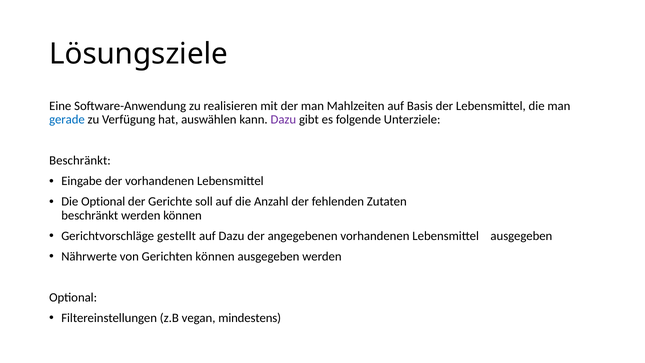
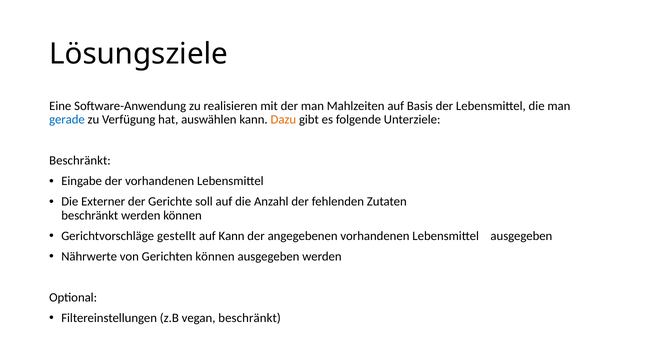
Dazu colour: purple -> orange (283, 120)
Die Optional: Optional -> Externer (103, 202)
auf Dazu: Dazu -> Kann (232, 236)
vegan mindestens: mindestens -> beschränkt (250, 318)
